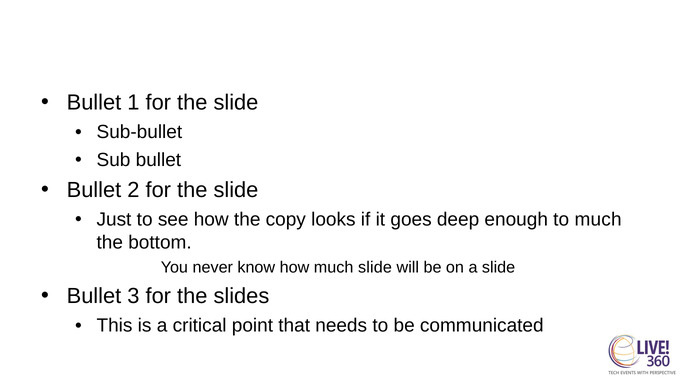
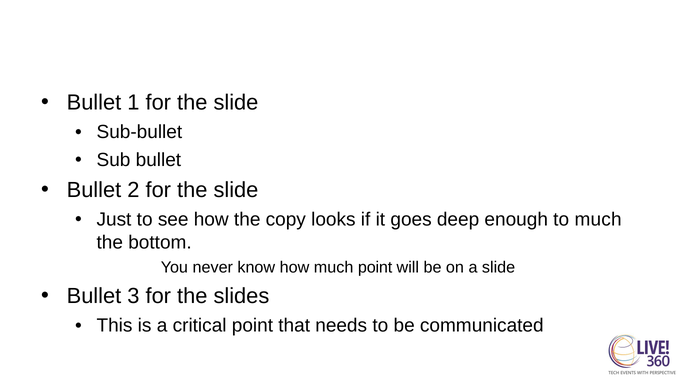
much slide: slide -> point (375, 267)
